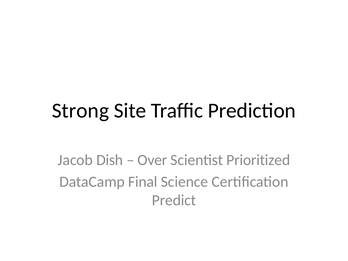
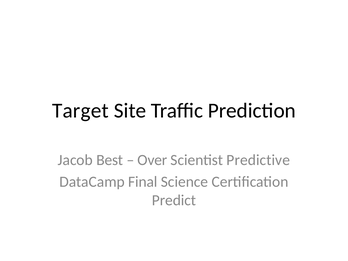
Strong: Strong -> Target (80, 111)
Dish: Dish -> Best (110, 160)
Prioritized: Prioritized -> Predictive (258, 160)
